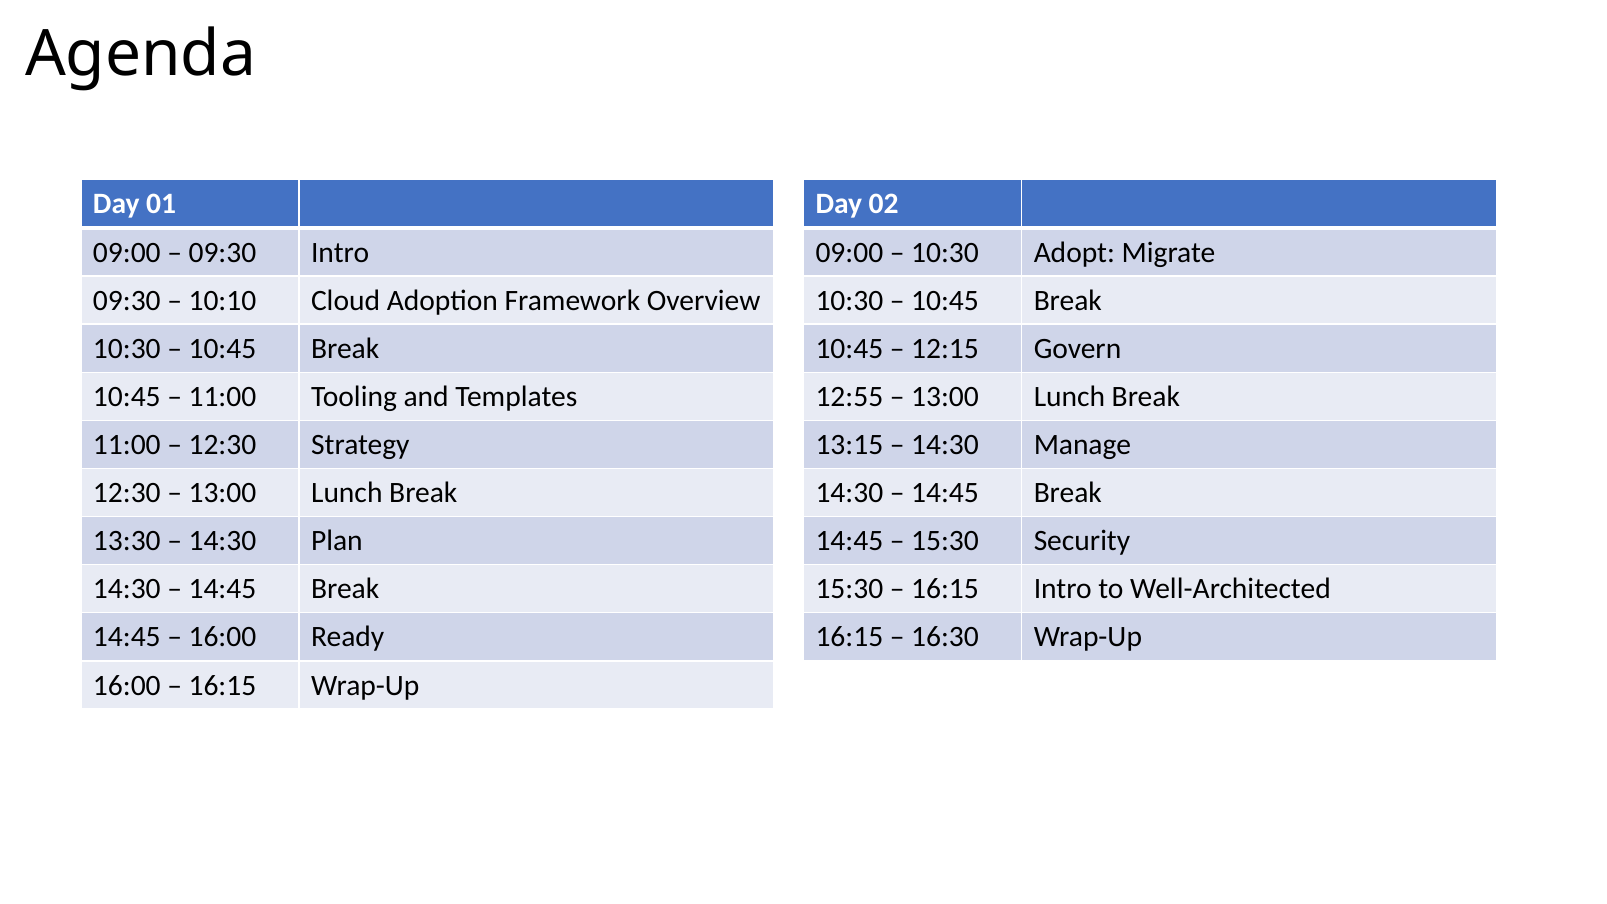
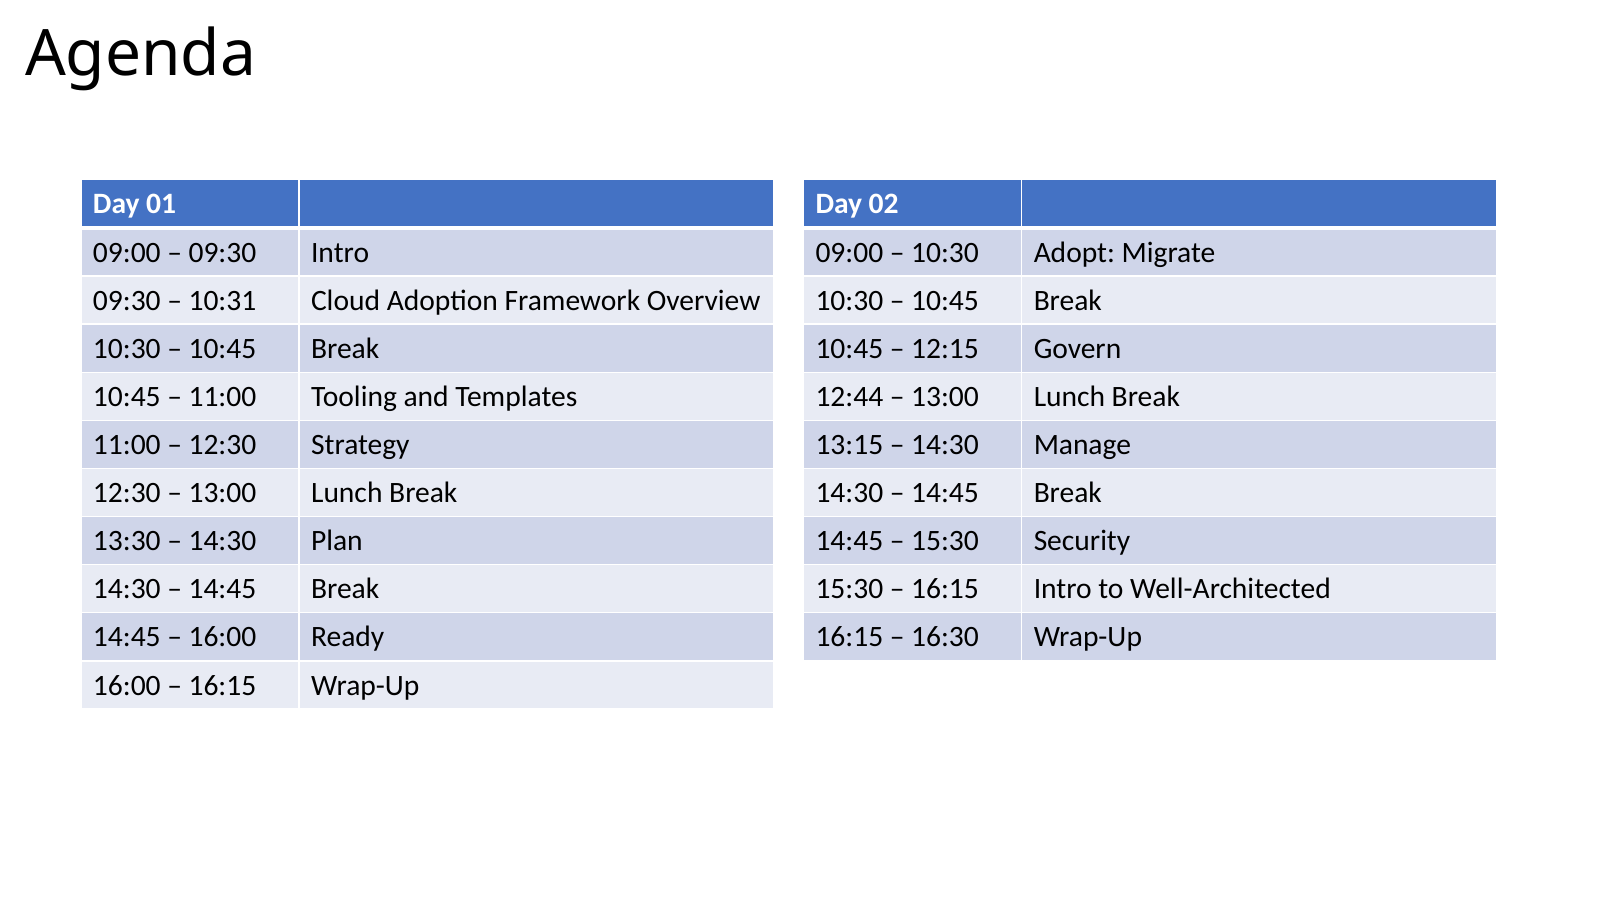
10:10: 10:10 -> 10:31 (222, 300)
12:55: 12:55 -> 12:44 (849, 397)
